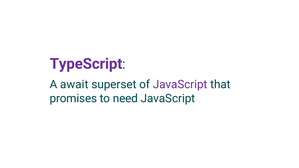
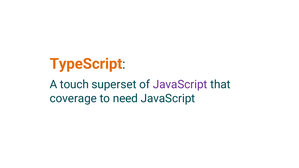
TypeScript colour: purple -> orange (86, 64)
await: await -> touch (74, 85)
promises: promises -> coverage (73, 99)
